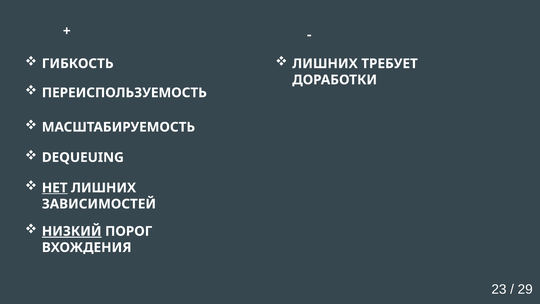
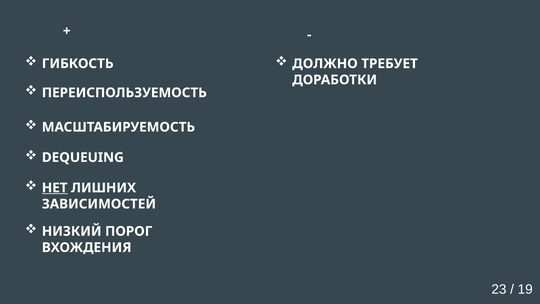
ЛИШНИХ: ЛИШНИХ -> ДОЛЖНО (325, 64)
НИЗКИЙ underline: present -> none (72, 231)
29: 29 -> 19 (525, 289)
